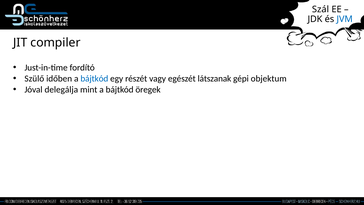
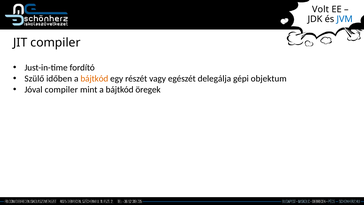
Szál: Szál -> Volt (320, 9)
bájtkód colour: blue -> orange (94, 79)
látszanak: látszanak -> delegálja (214, 79)
Jóval delegálja: delegálja -> compiler (61, 89)
